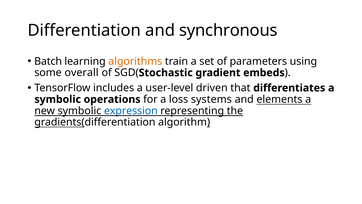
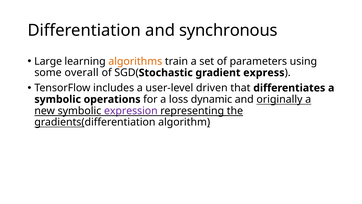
Batch: Batch -> Large (48, 61)
embeds: embeds -> express (264, 73)
systems: systems -> dynamic (211, 99)
elements: elements -> originally (279, 99)
expression colour: blue -> purple (131, 111)
